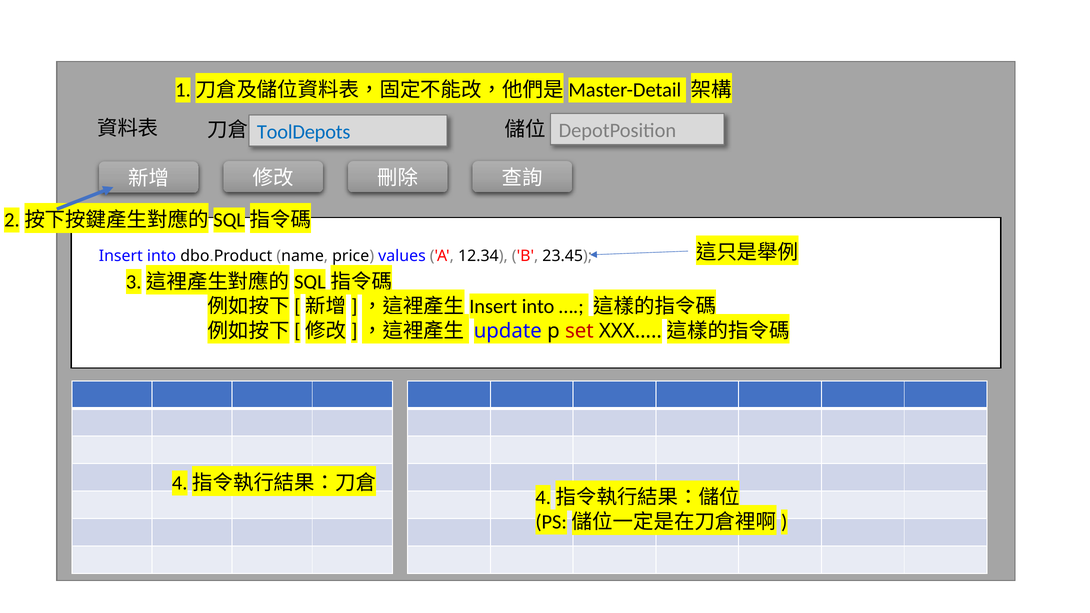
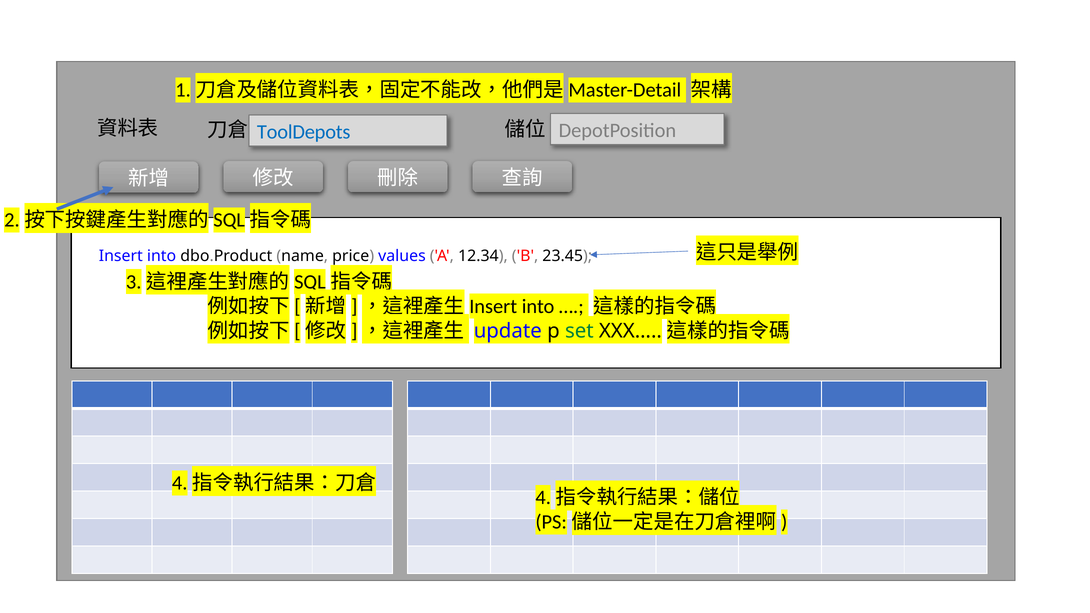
set colour: red -> green (579, 331)
